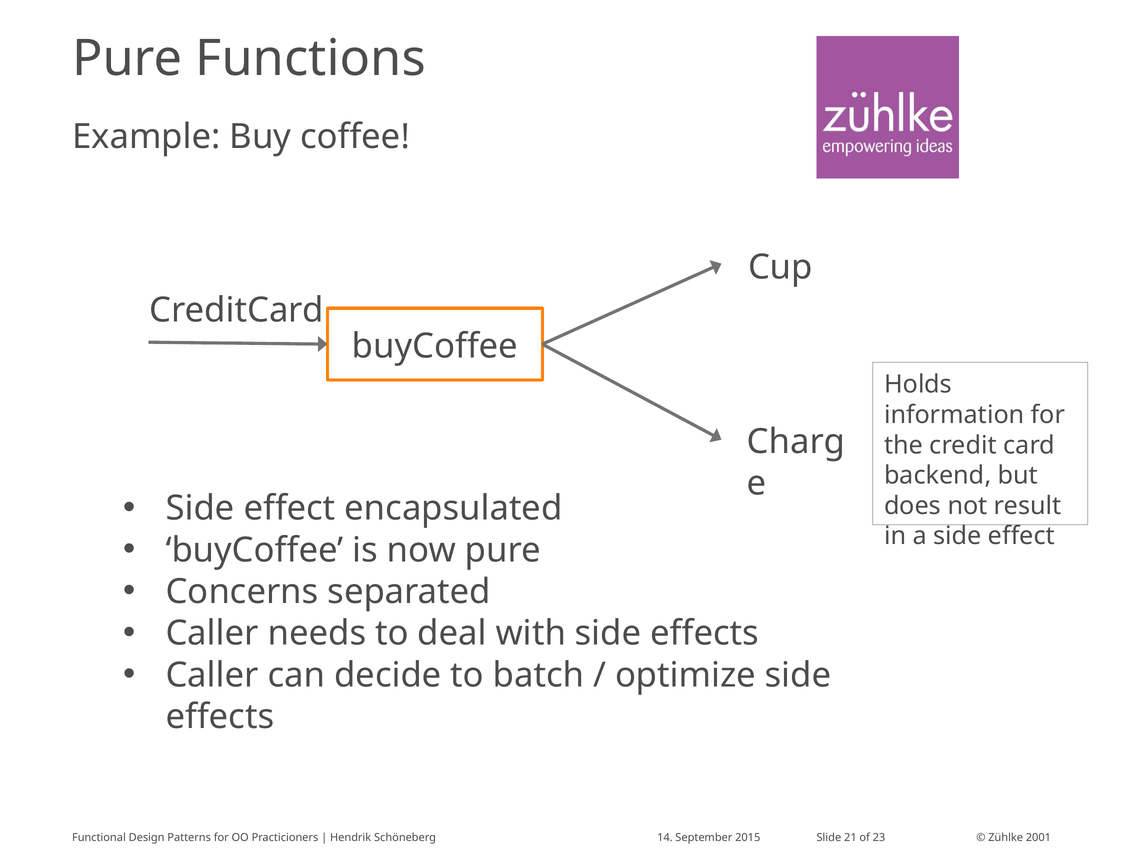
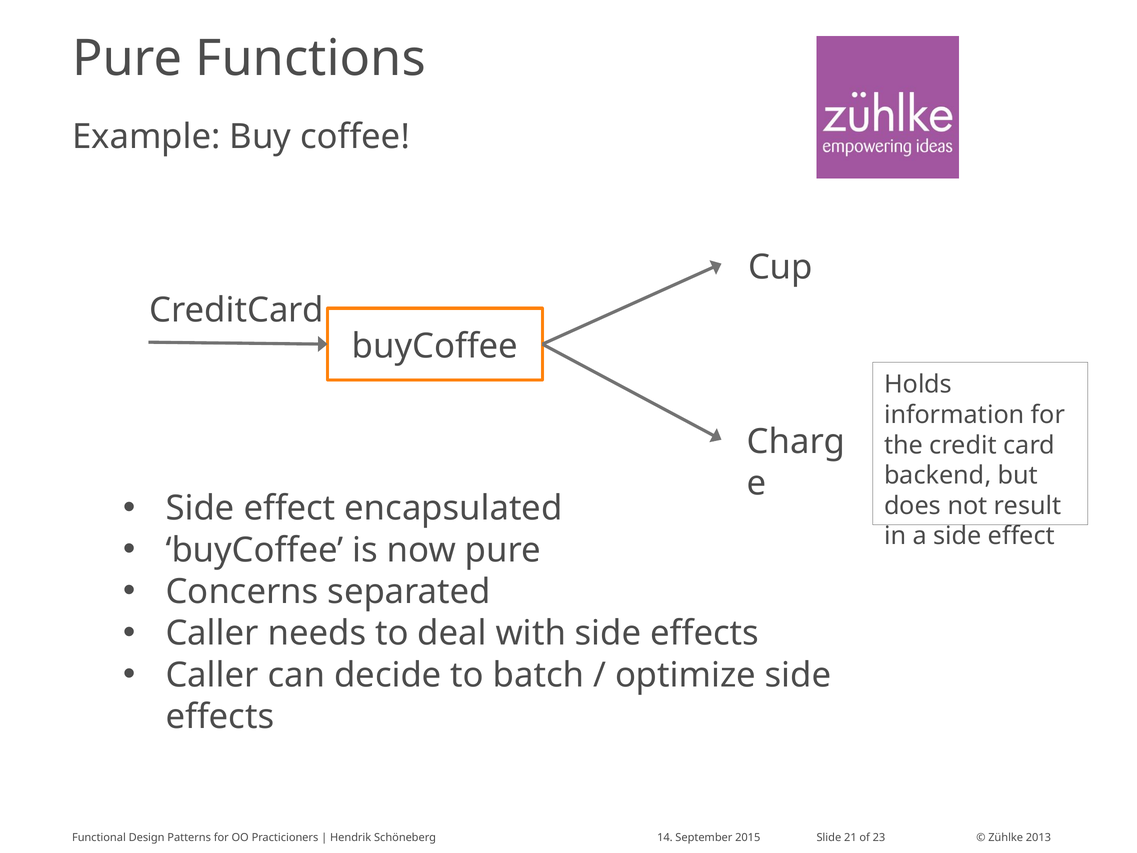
2001: 2001 -> 2013 (1038, 837)
